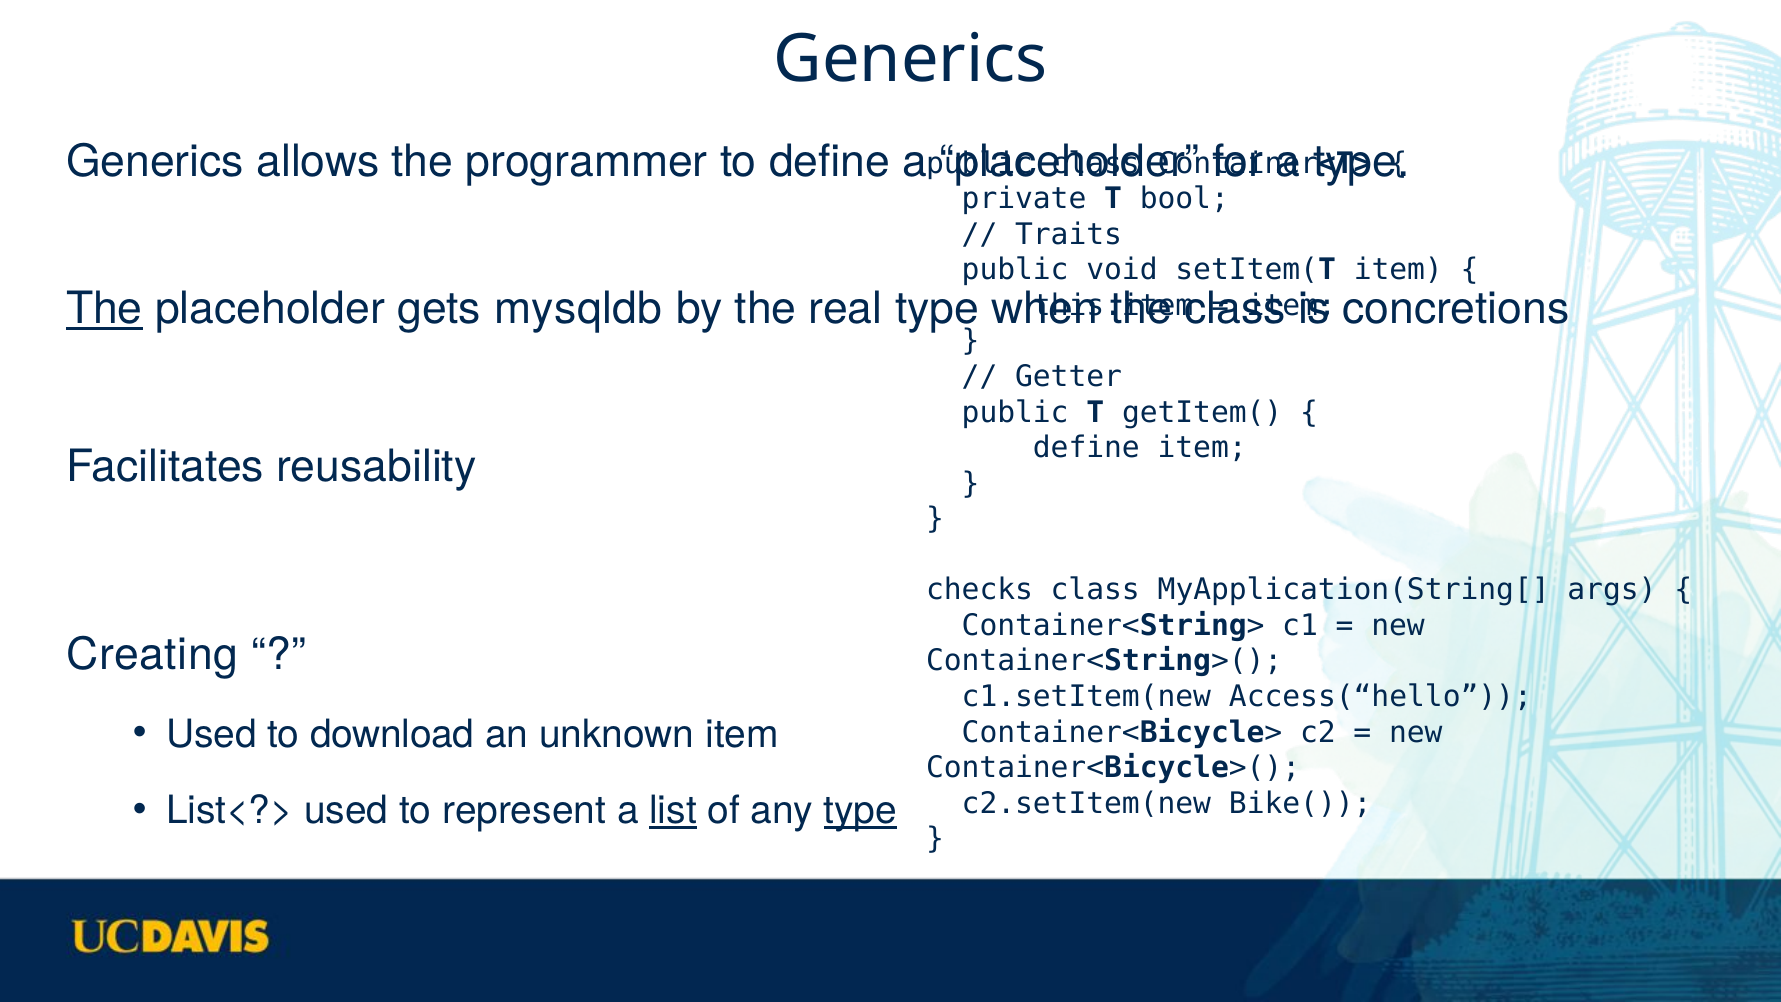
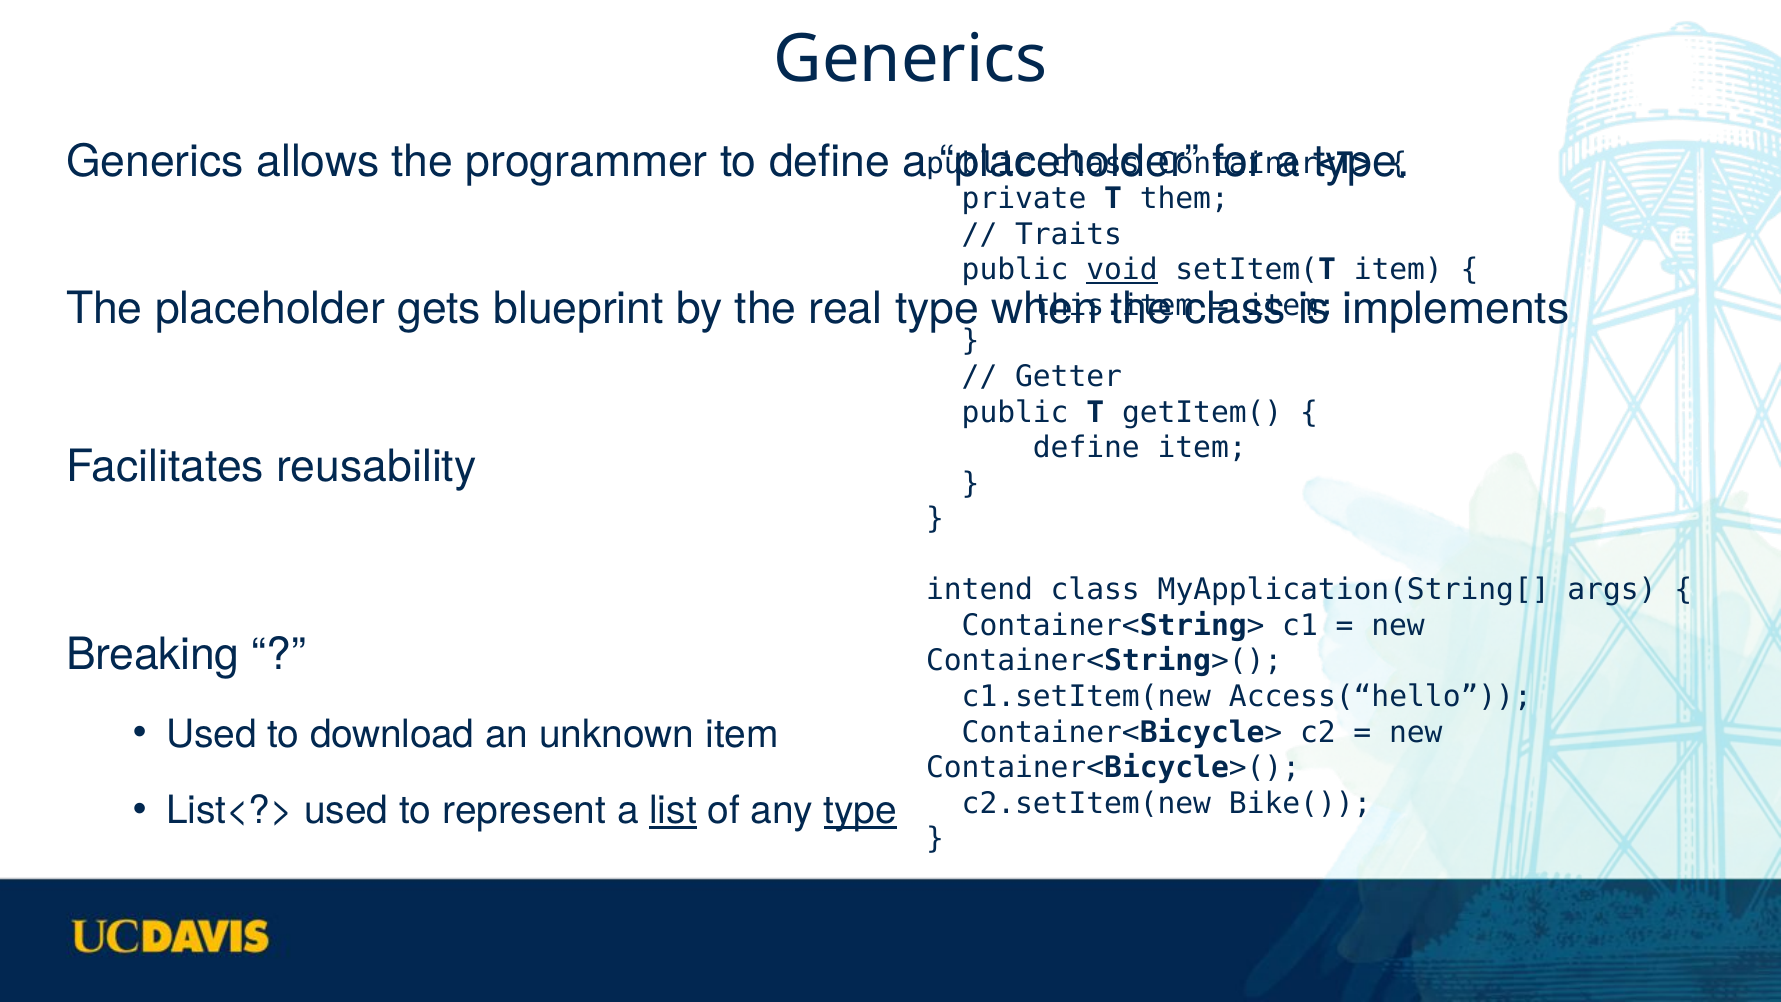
bool: bool -> them (1184, 199)
void underline: none -> present (1122, 270)
The underline: present -> none (104, 309)
mysqldb: mysqldb -> blueprint (579, 309)
concretions: concretions -> implements (1456, 309)
checks: checks -> intend (980, 590)
Creating: Creating -> Breaking (153, 655)
